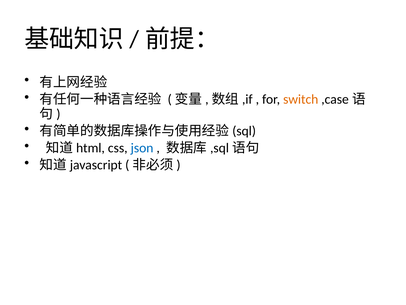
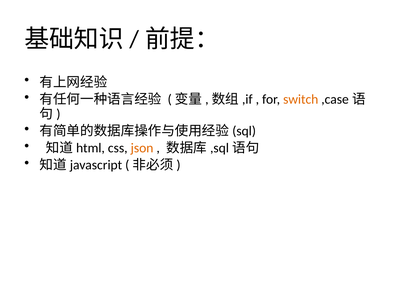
json colour: blue -> orange (142, 148)
